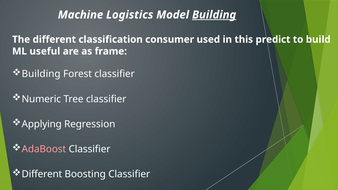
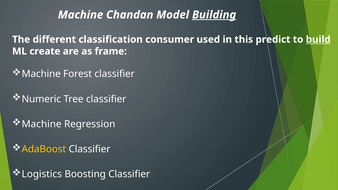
Logistics: Logistics -> Chandan (130, 15)
build underline: none -> present (318, 39)
useful: useful -> create (45, 51)
Building: Building -> Machine (41, 74)
Applying: Applying -> Machine (42, 124)
AdaBoost colour: pink -> yellow (44, 149)
Different: Different -> Logistics (42, 174)
